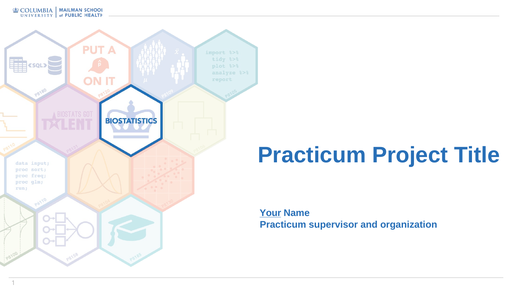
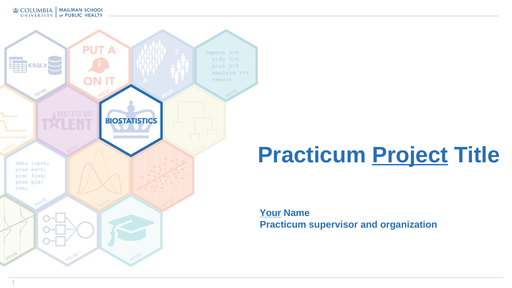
Project underline: none -> present (410, 155)
